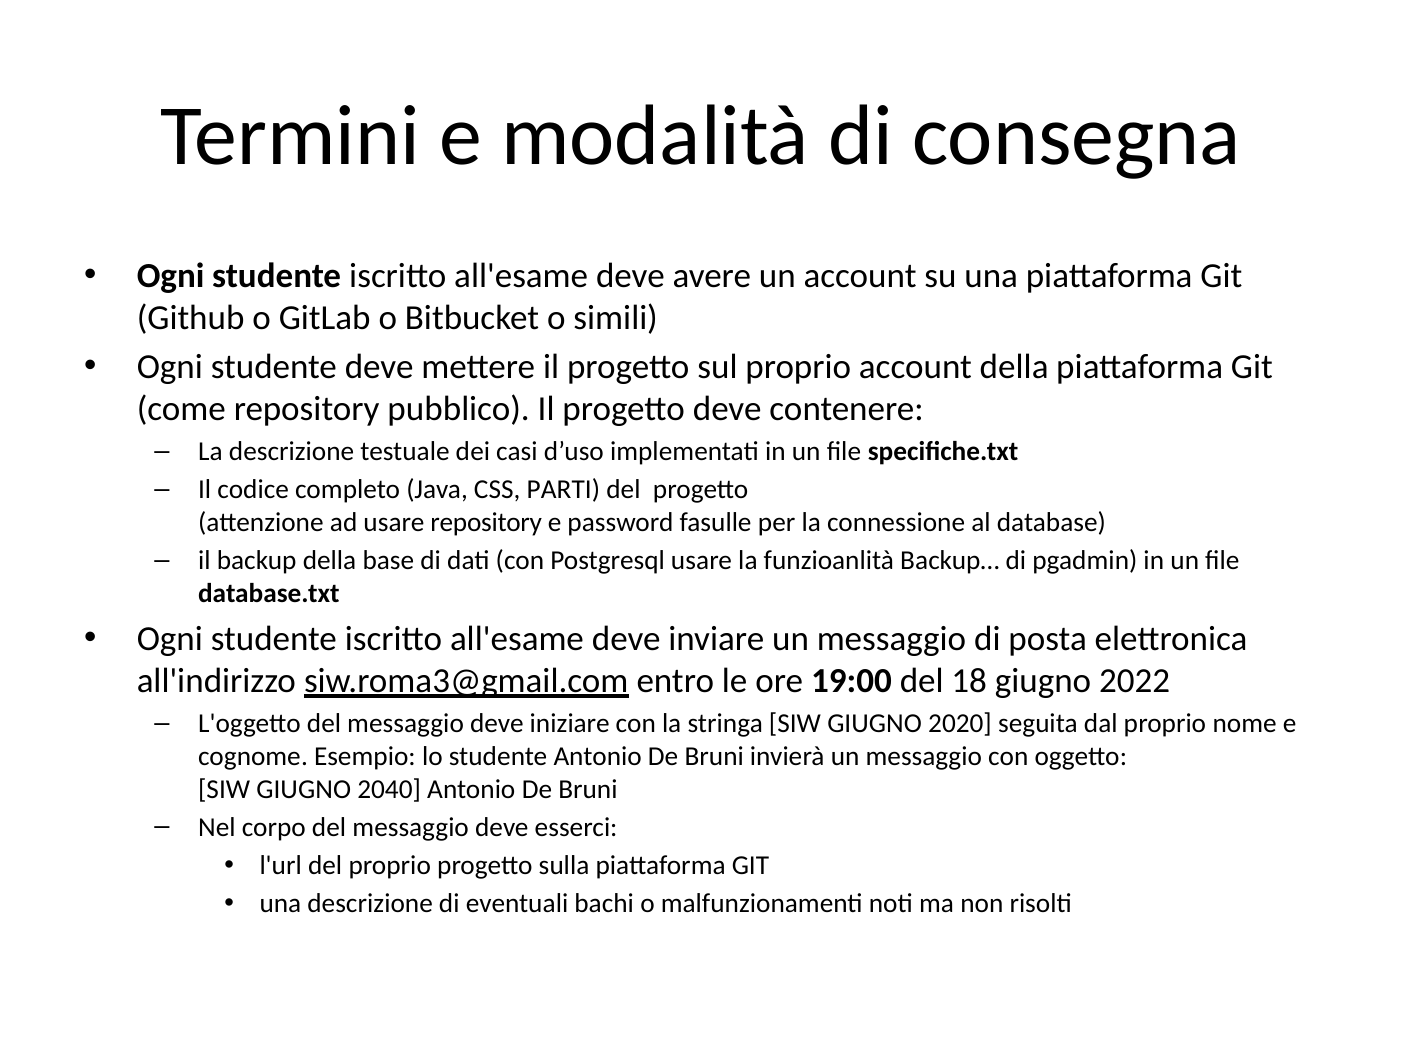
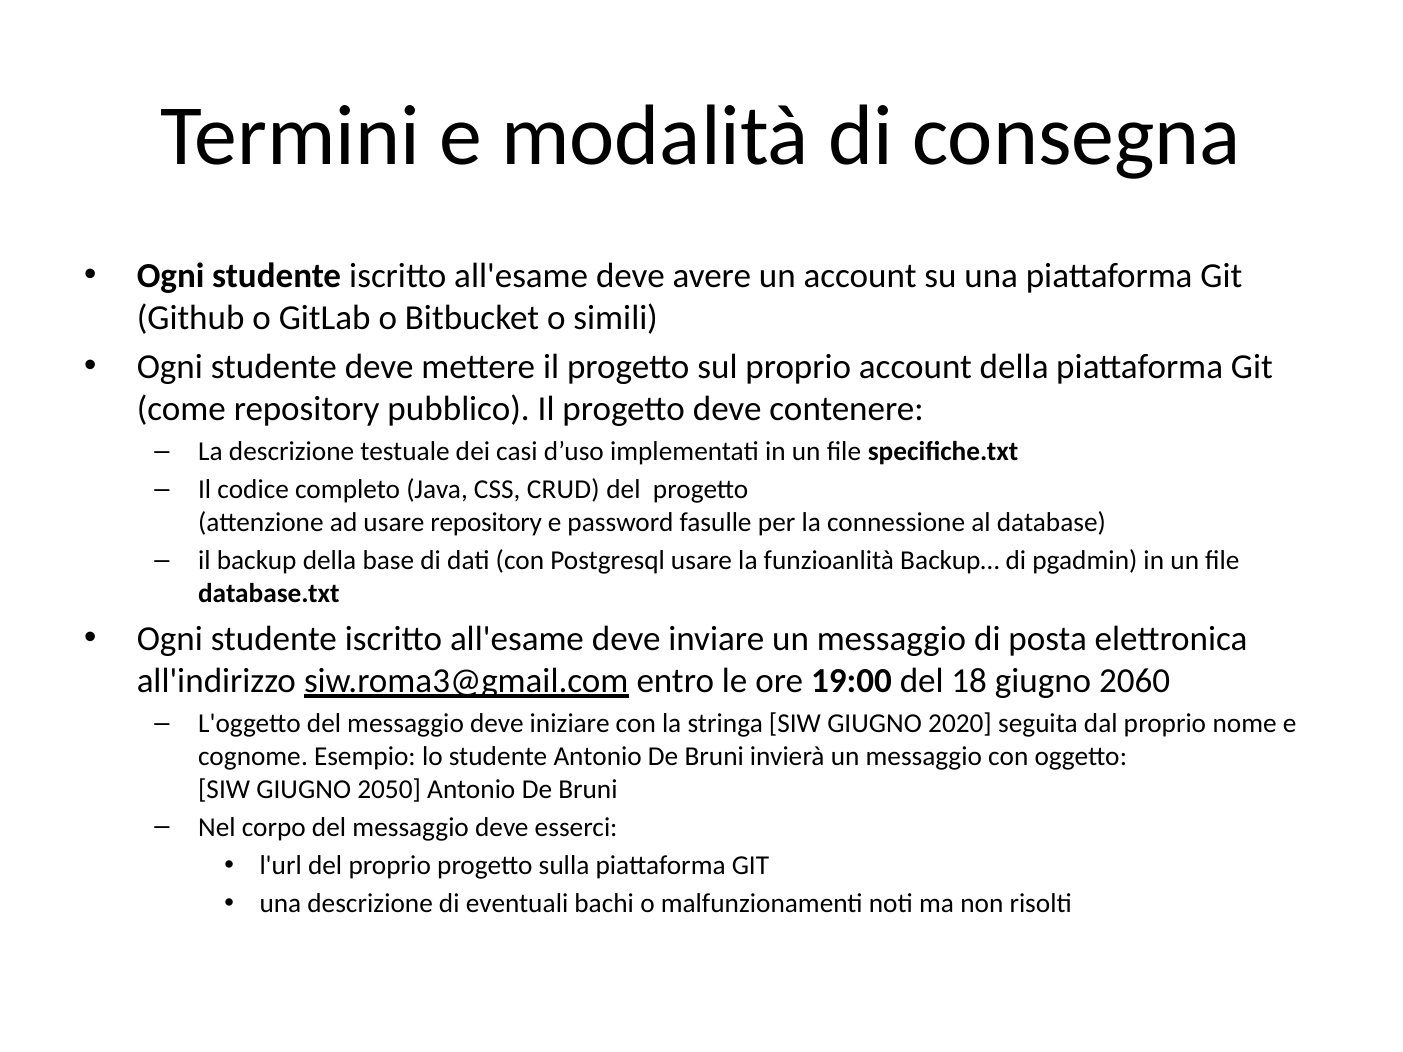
PARTI: PARTI -> CRUD (563, 490)
2022: 2022 -> 2060 (1135, 681)
2040: 2040 -> 2050 (389, 789)
